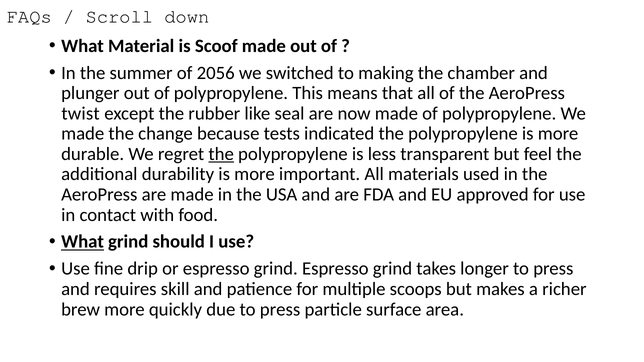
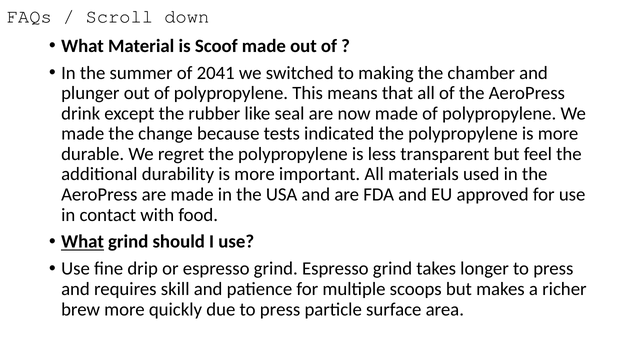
2056: 2056 -> 2041 (216, 73)
twist: twist -> drink (81, 114)
the underline: present -> none (221, 154)
